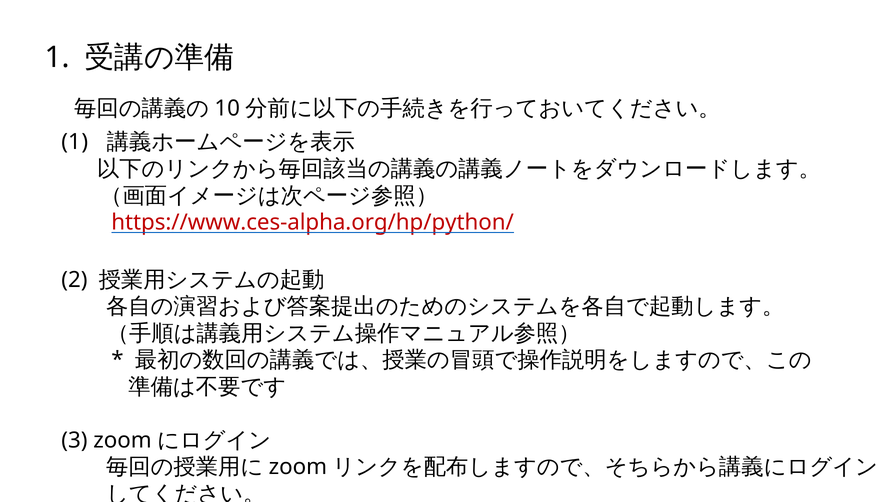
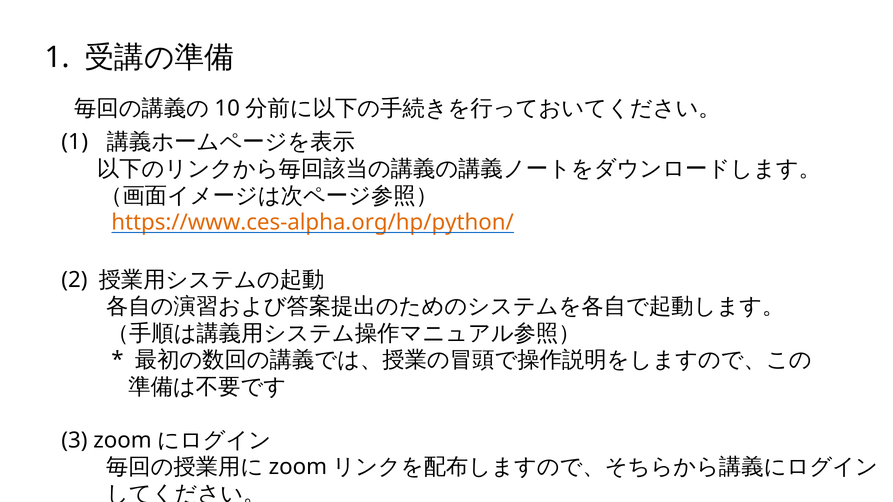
https://www.ces-alpha.org/hp/python/ colour: red -> orange (313, 223)
